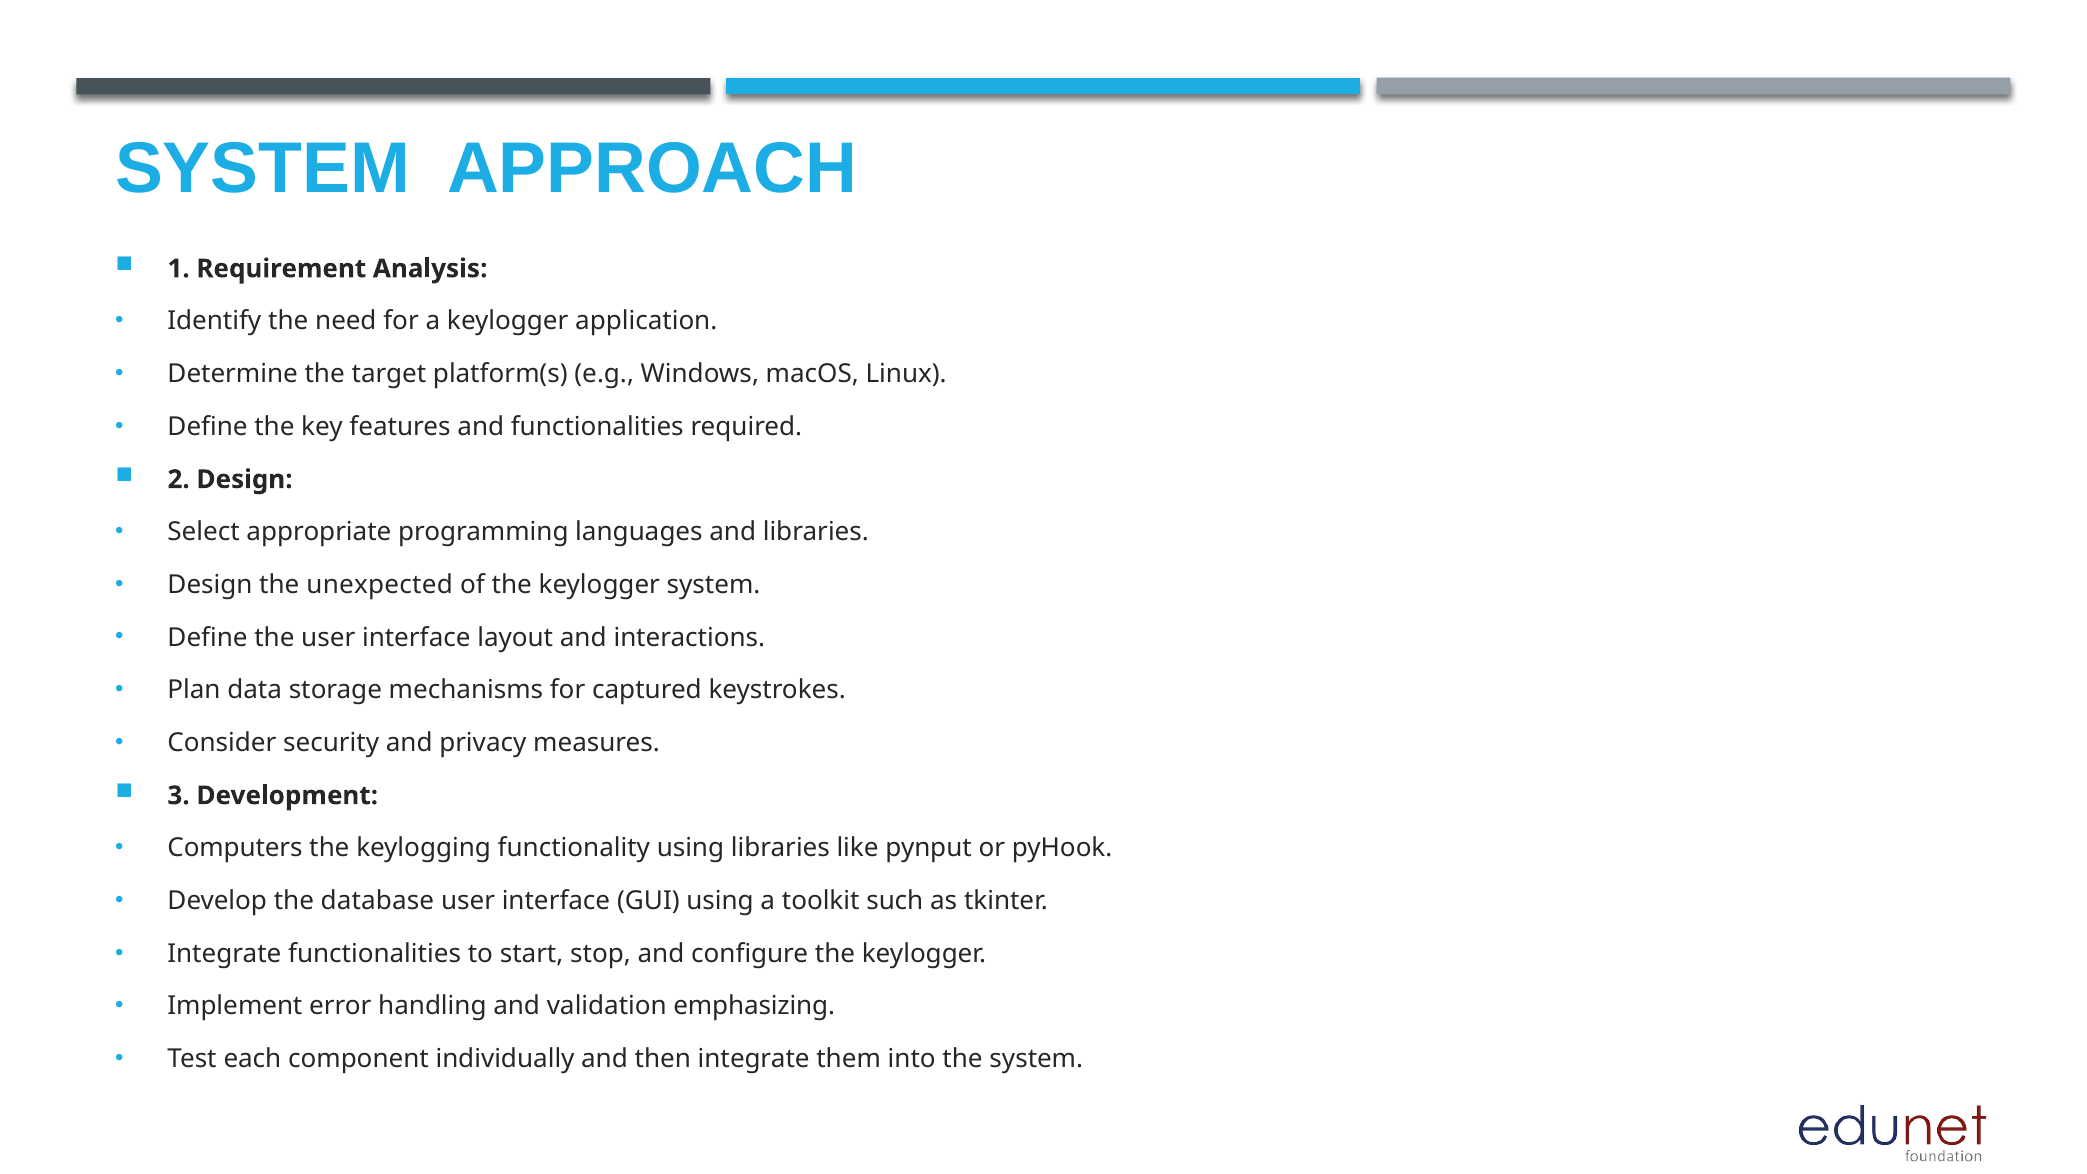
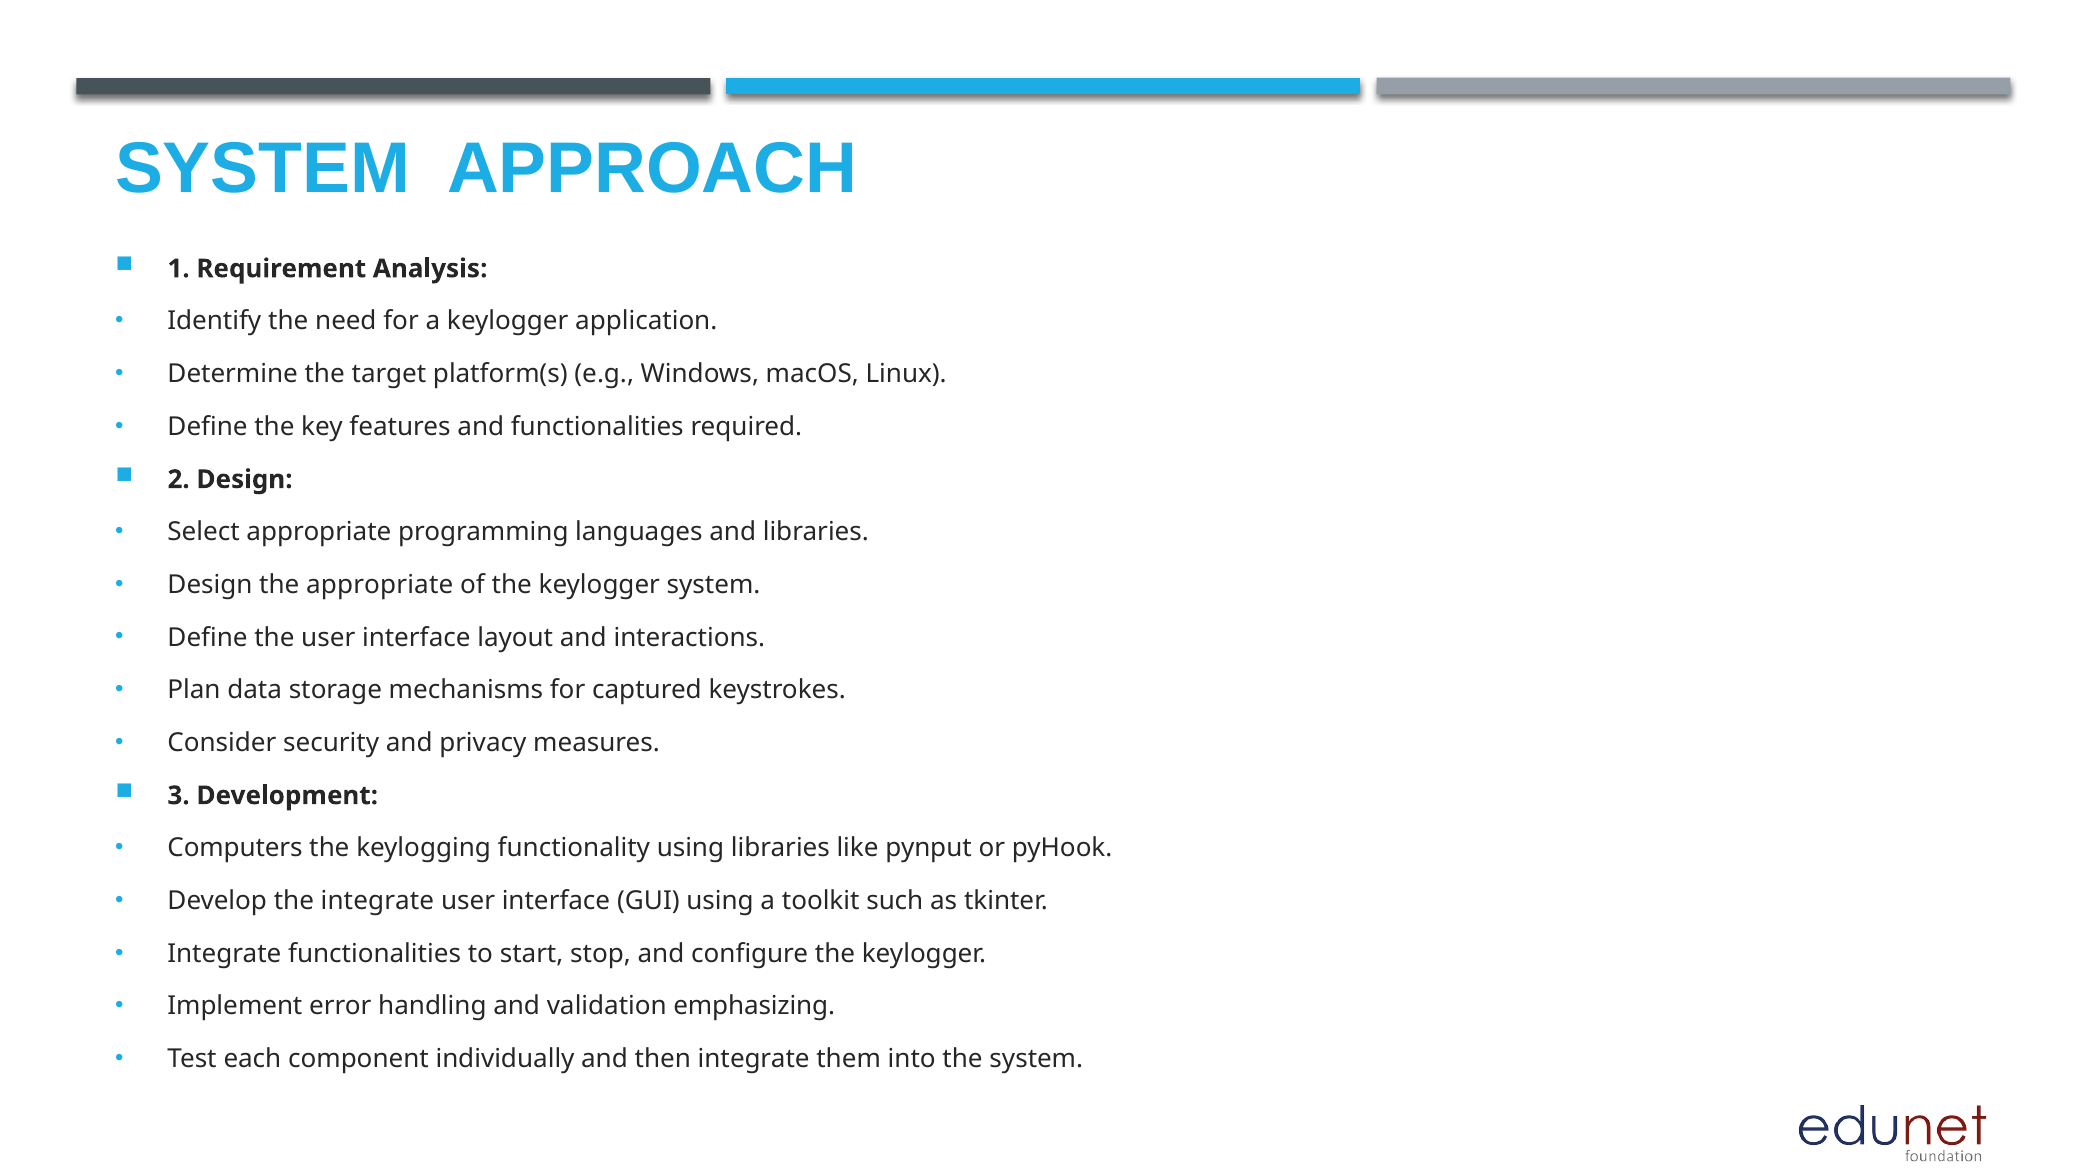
the unexpected: unexpected -> appropriate (380, 585)
the database: database -> integrate (377, 901)
